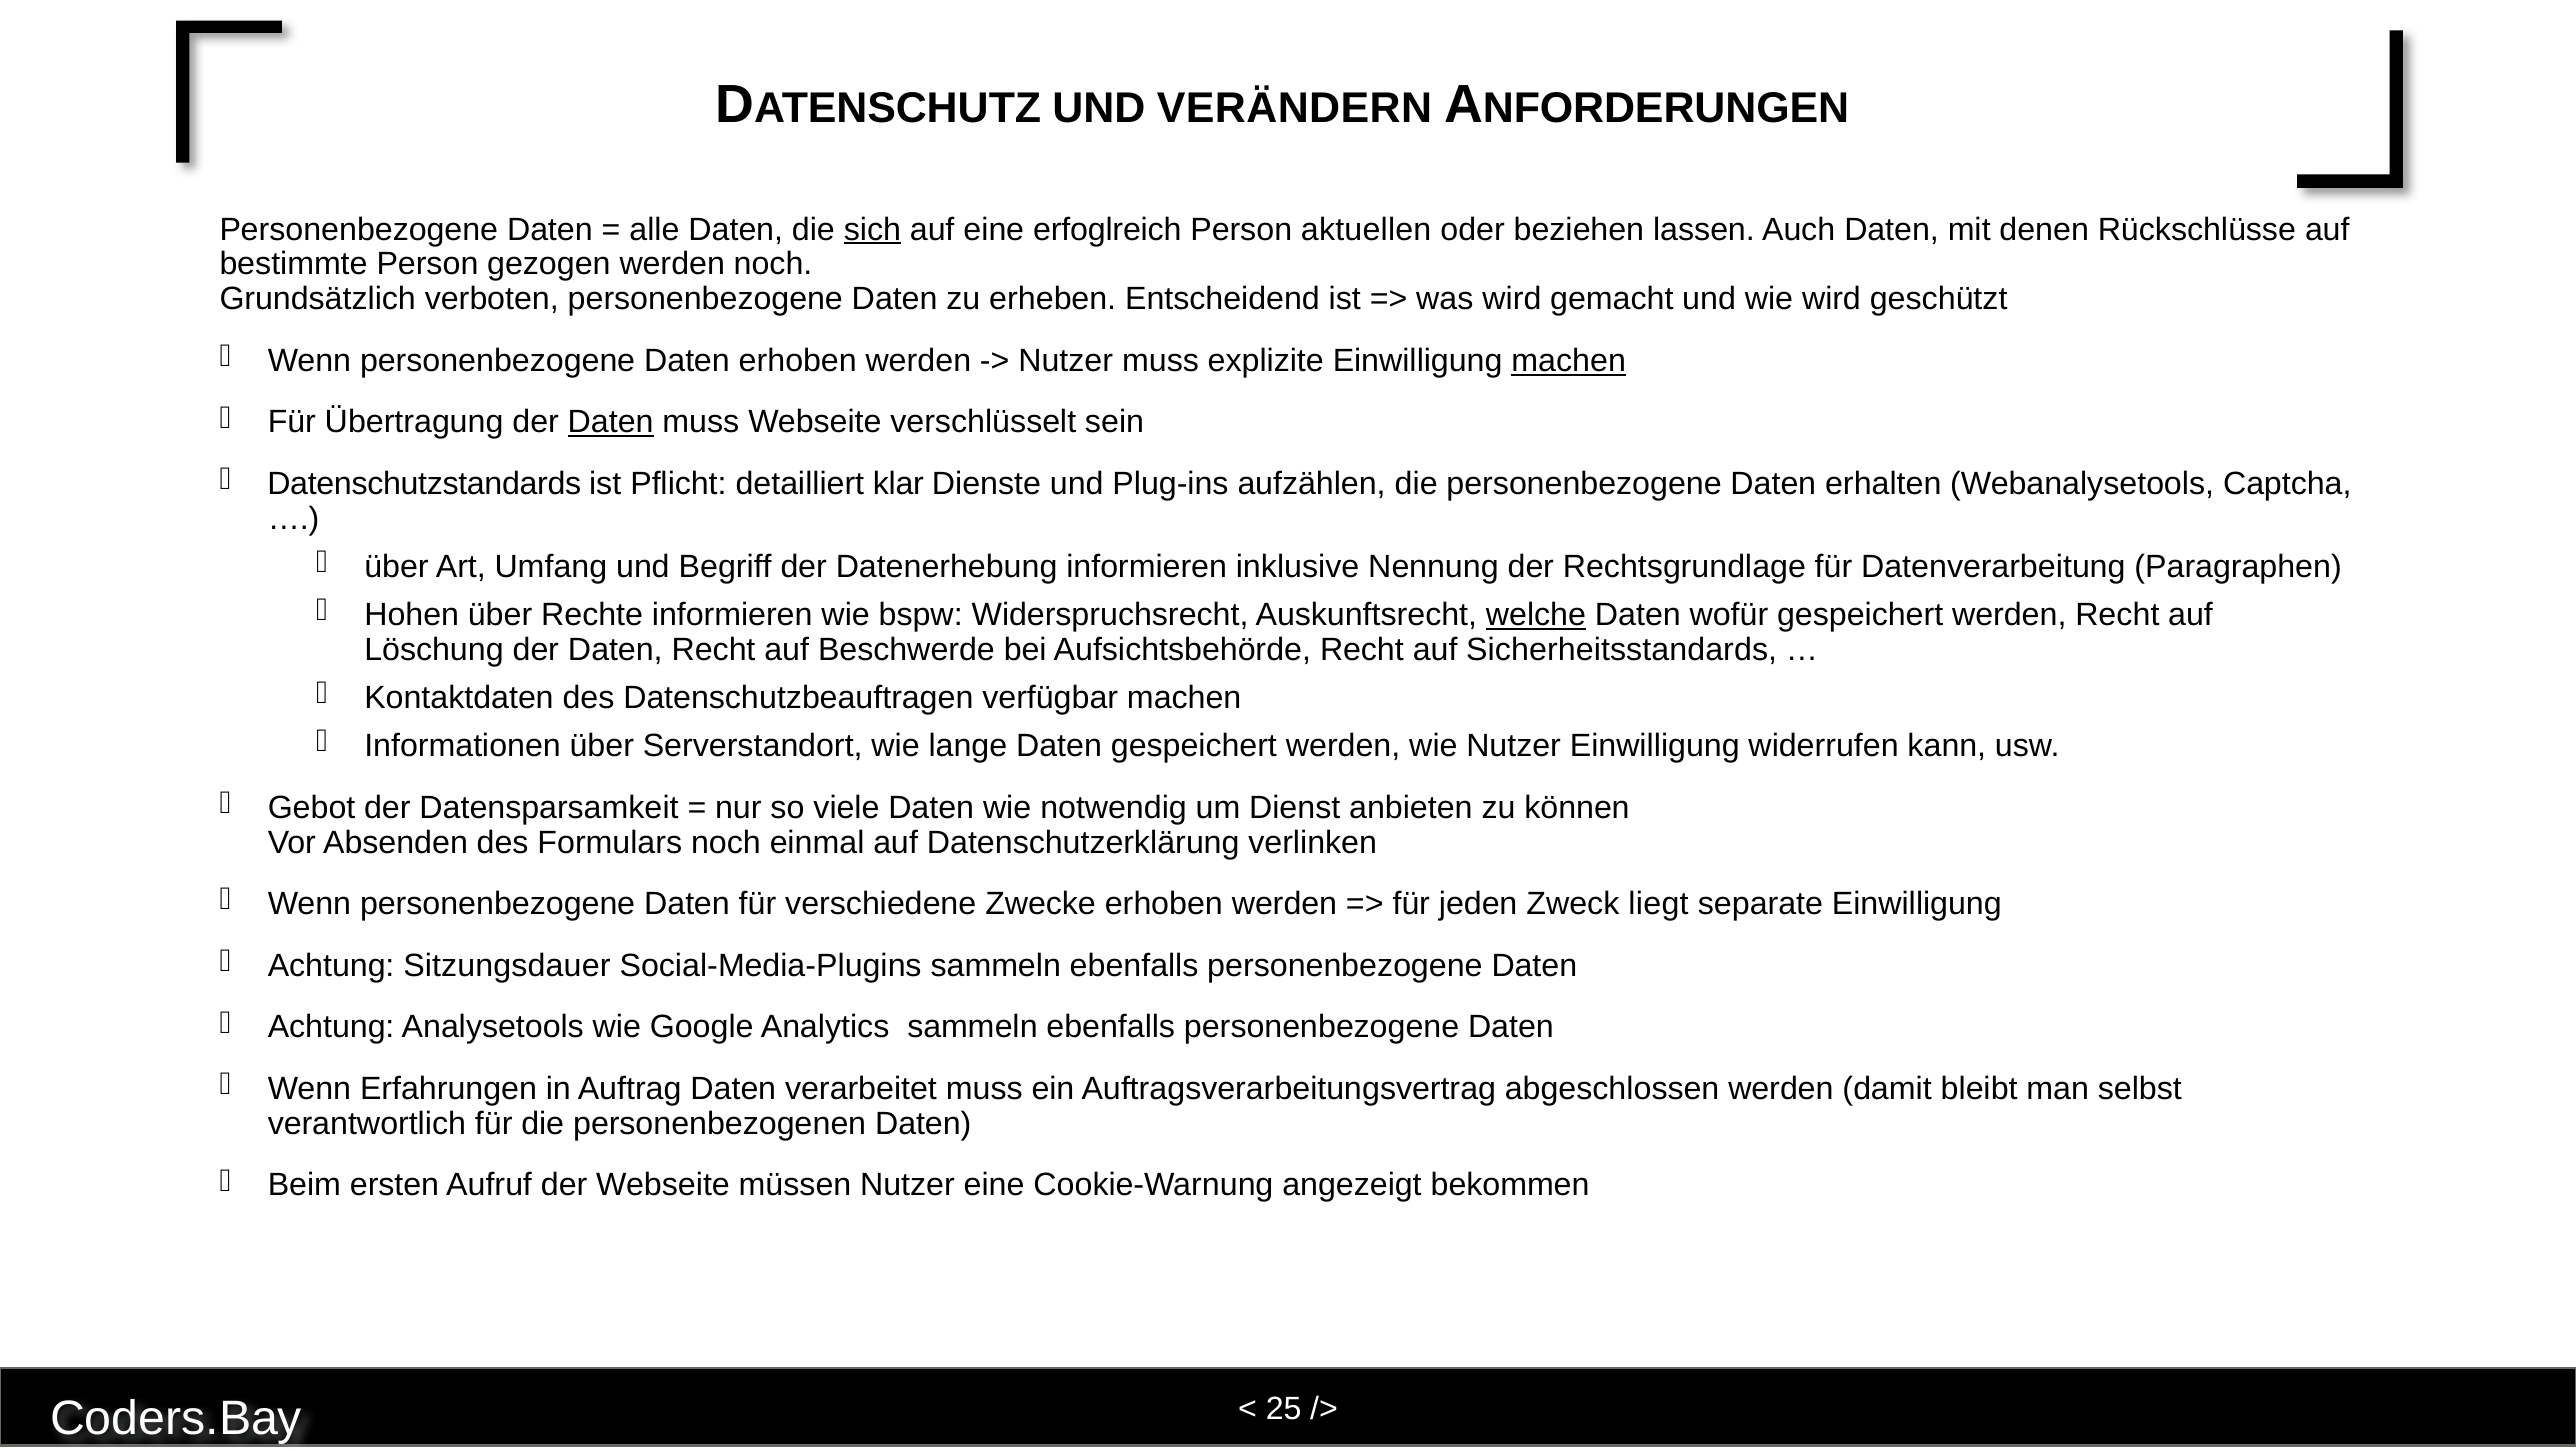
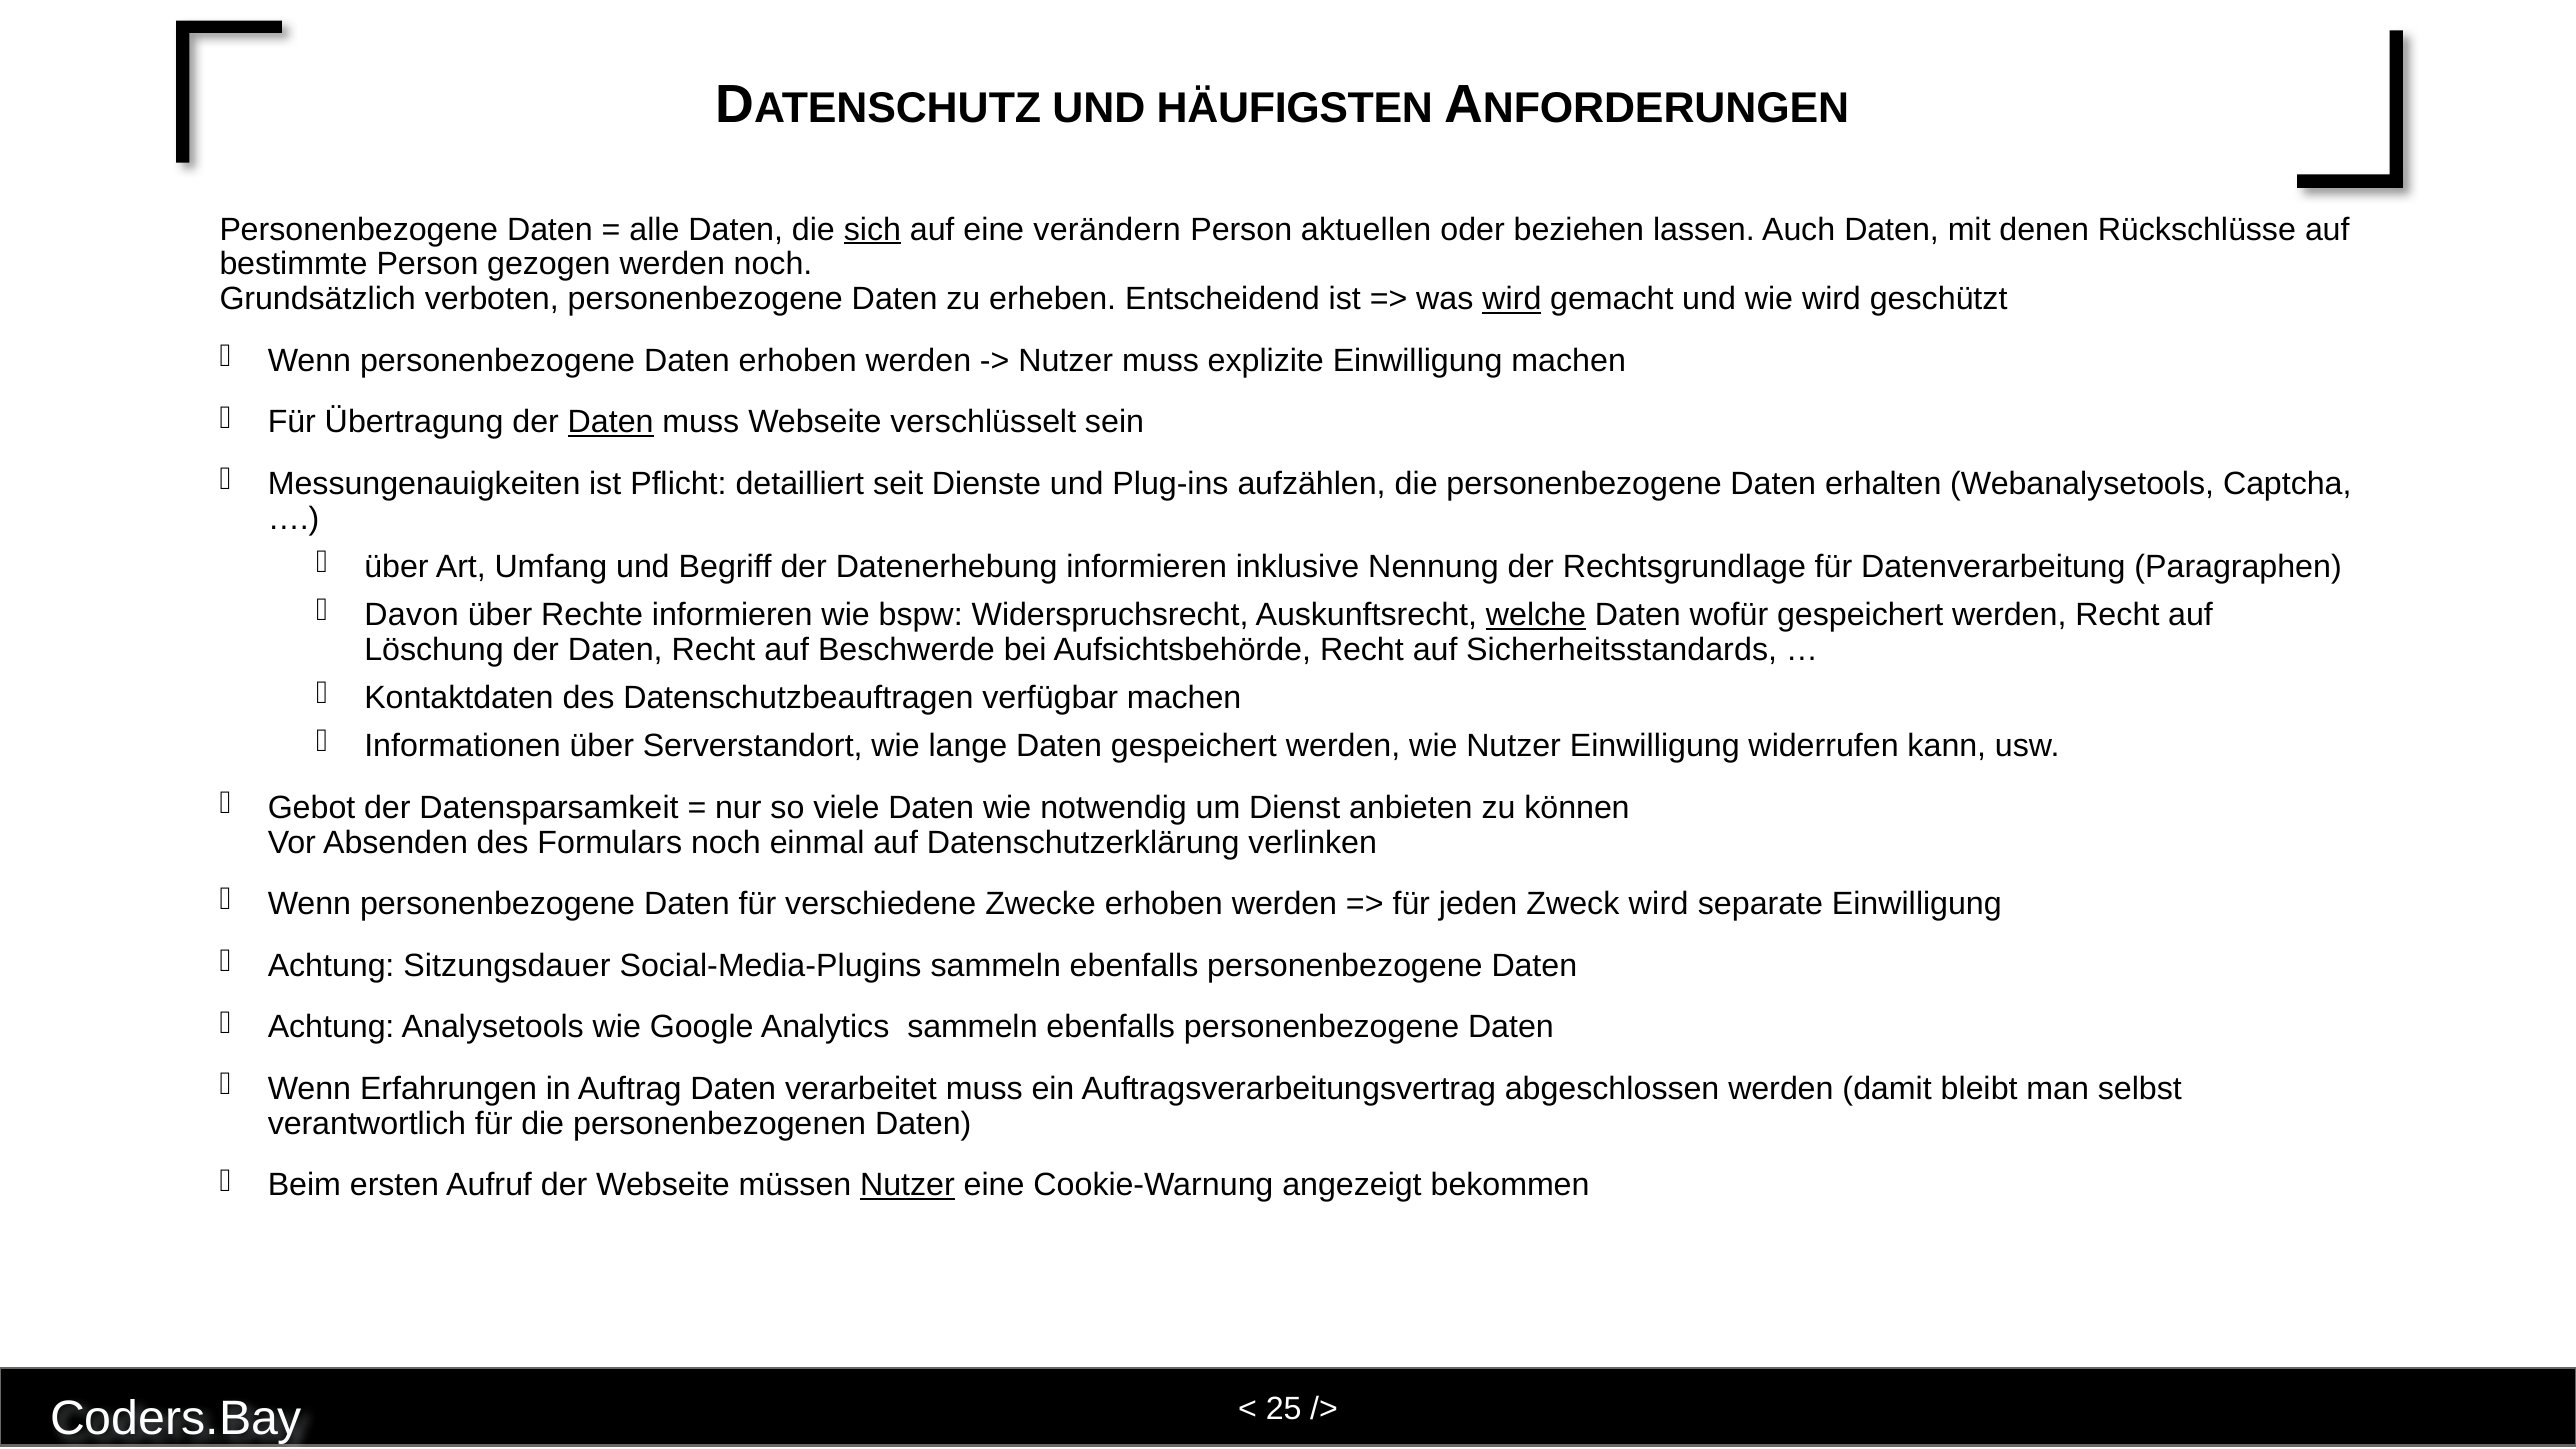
VERÄNDERN: VERÄNDERN -> HÄUFIGSTEN (1295, 108)
erfoglreich: erfoglreich -> verändern (1107, 230)
wird underline: none -> present (1512, 299)
machen underline: present -> none (1569, 361)
Datenschutzstandards: Datenschutzstandards -> Messungenauigkeiten (424, 484)
klar: klar -> seit (898, 484)
Hohen: Hohen -> Davon (412, 615)
Zweck liegt: liegt -> wird (1659, 904)
Nutzer underline: none -> present (907, 1185)
